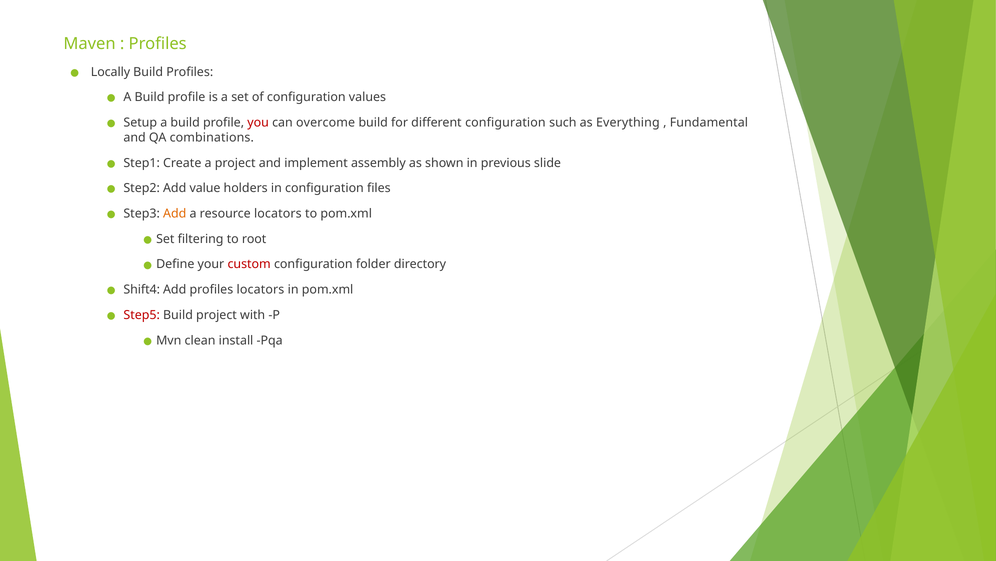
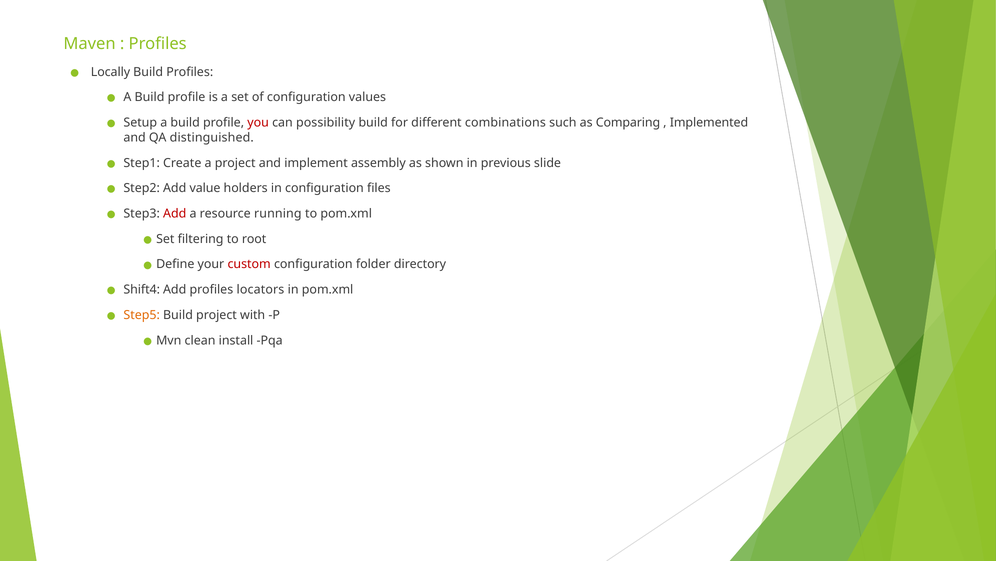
overcome: overcome -> possibility (326, 122)
different configuration: configuration -> combinations (505, 122)
Everything: Everything -> Comparing (628, 122)
Fundamental: Fundamental -> Implemented (709, 122)
combinations: combinations -> distinguished (212, 137)
Add colour: orange -> red (175, 213)
resource locators: locators -> running (278, 213)
Step5 colour: red -> orange (142, 315)
